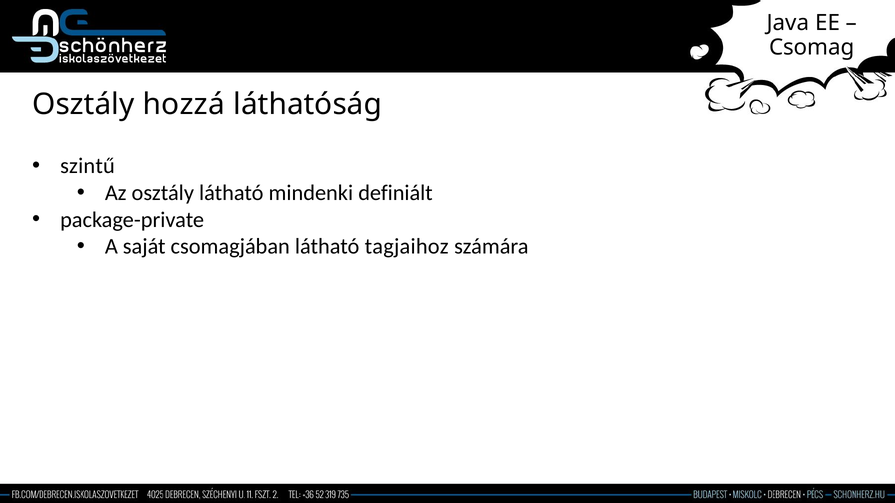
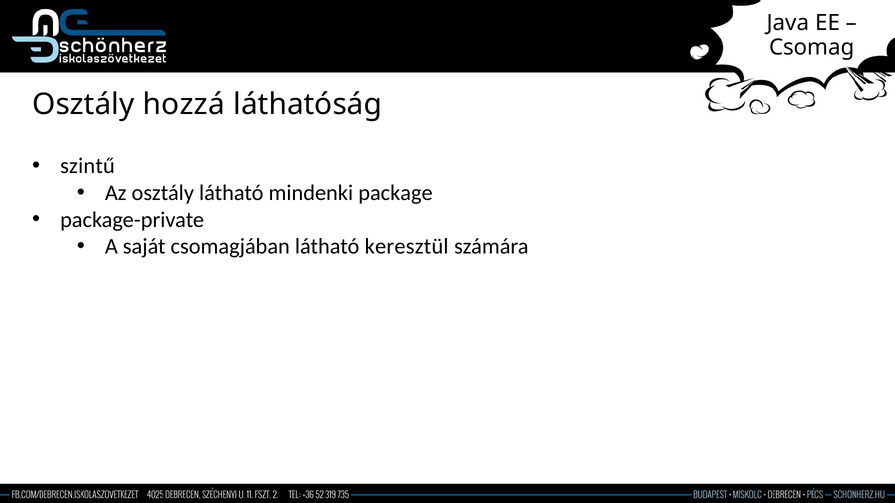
definiált: definiált -> package (395, 193)
tagjaihoz: tagjaihoz -> keresztül (407, 247)
